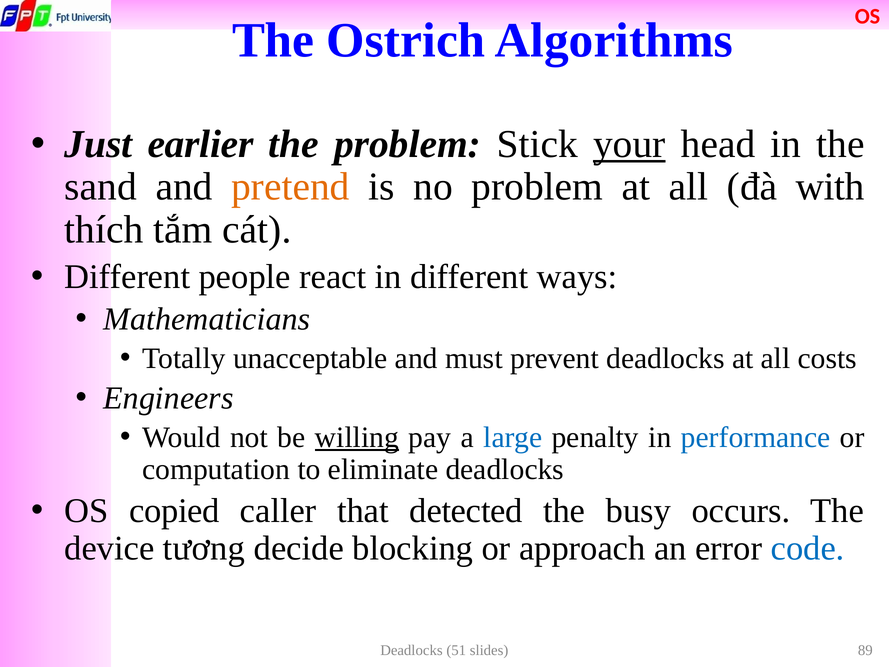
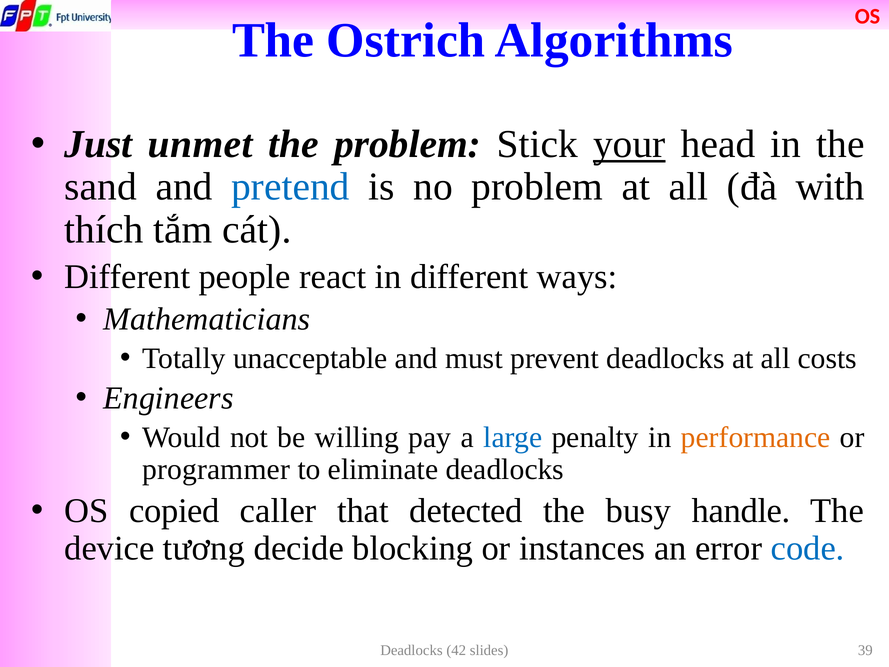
earlier: earlier -> unmet (200, 144)
pretend colour: orange -> blue (290, 187)
willing underline: present -> none (357, 437)
performance colour: blue -> orange (756, 437)
computation: computation -> programmer (216, 469)
occurs: occurs -> handle (741, 511)
approach: approach -> instances (582, 548)
51: 51 -> 42 (456, 650)
89: 89 -> 39 (865, 650)
